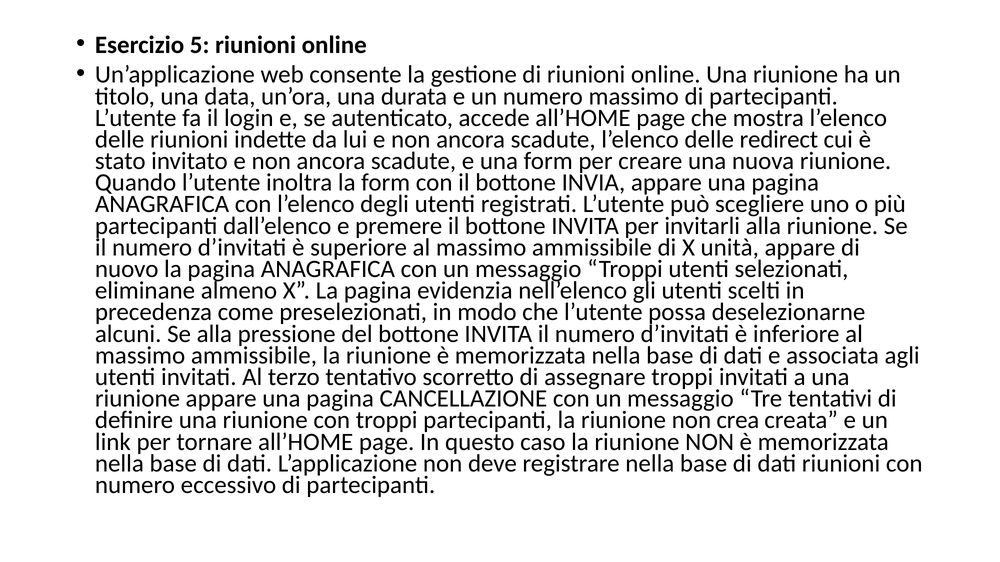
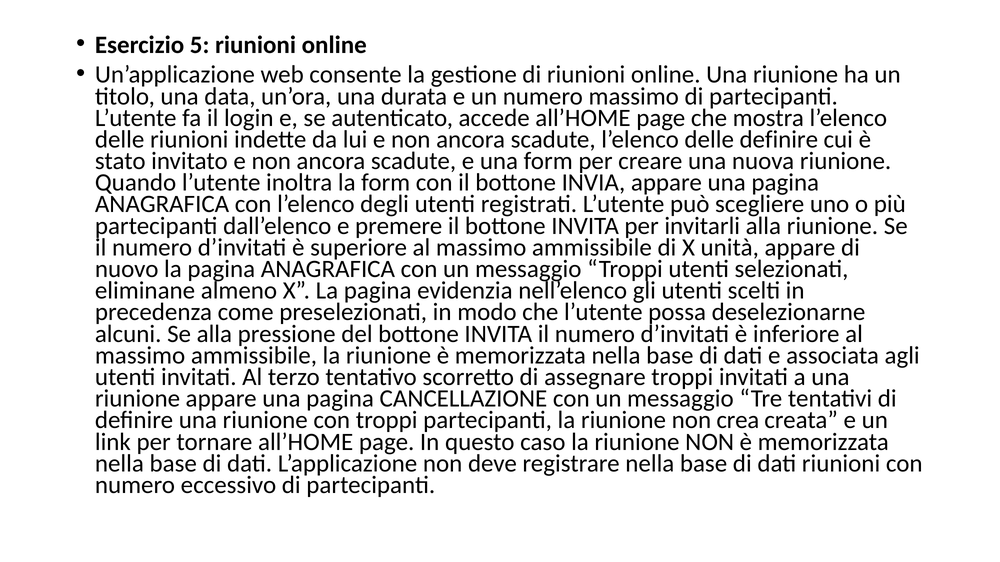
delle redirect: redirect -> definire (779, 140)
